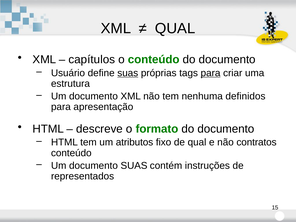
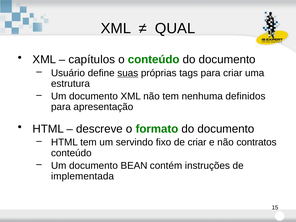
para underline: present -> none (211, 73)
atributos: atributos -> servindo (134, 142)
de qual: qual -> criar (197, 142)
documento SUAS: SUAS -> BEAN (134, 166)
representados: representados -> implementada (82, 176)
